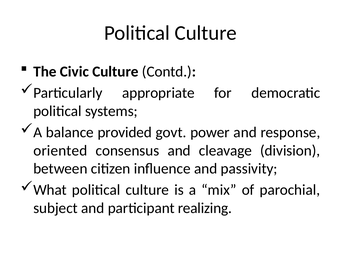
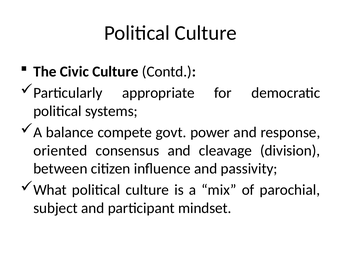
provided: provided -> compete (125, 132)
realizing: realizing -> mindset (205, 208)
